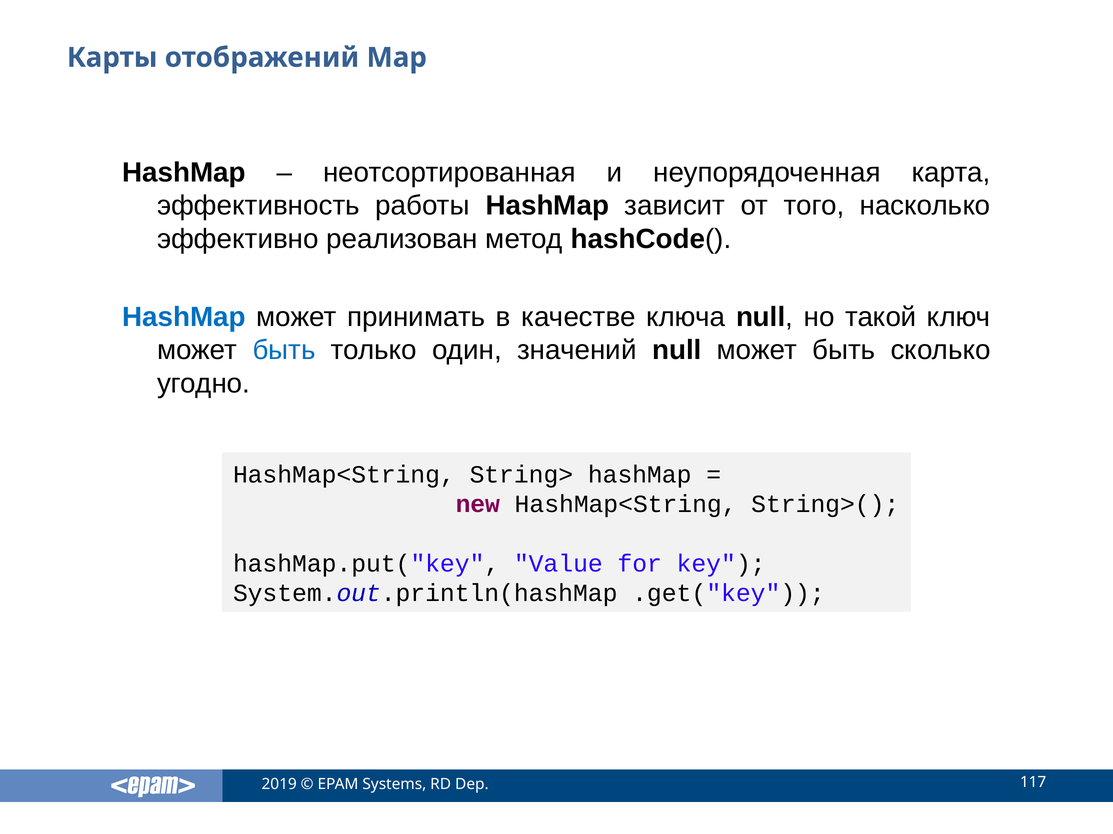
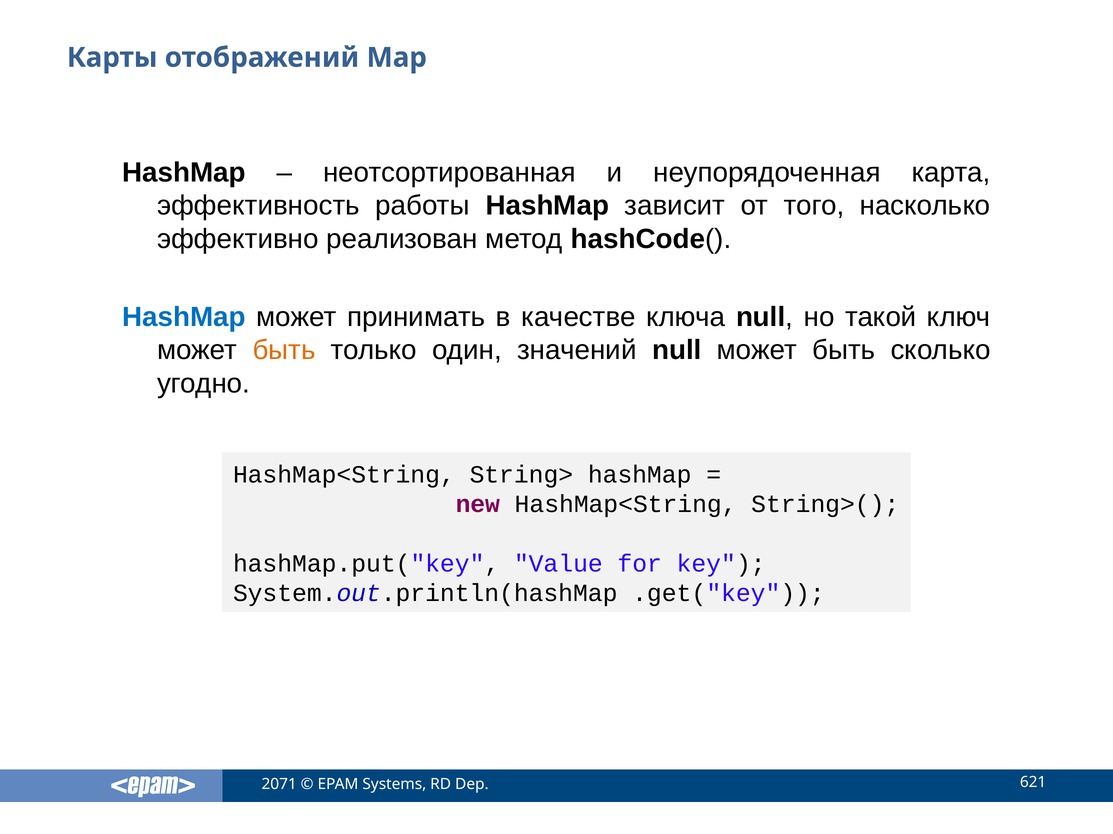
быть colour: blue -> orange (284, 351)
2019: 2019 -> 2071 (279, 785)
117: 117 -> 621 (1033, 783)
